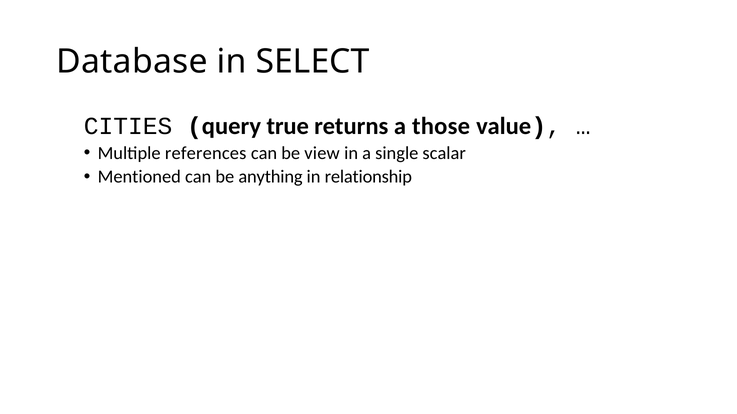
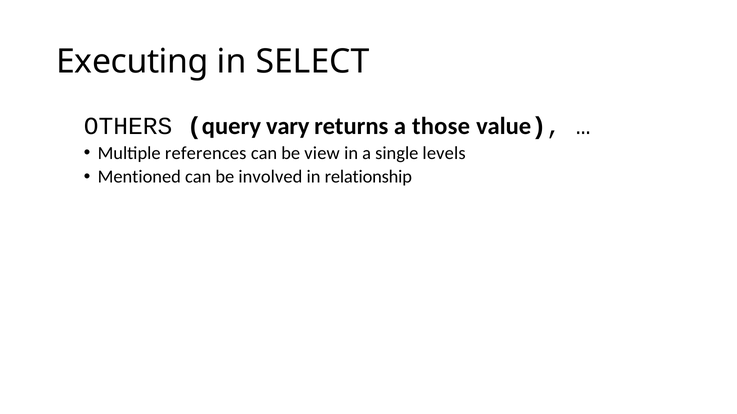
Database: Database -> Executing (132, 62)
CITIES: CITIES -> OTHERS (128, 126)
true: true -> vary (288, 126)
scalar: scalar -> levels (444, 153)
anything: anything -> involved (270, 177)
